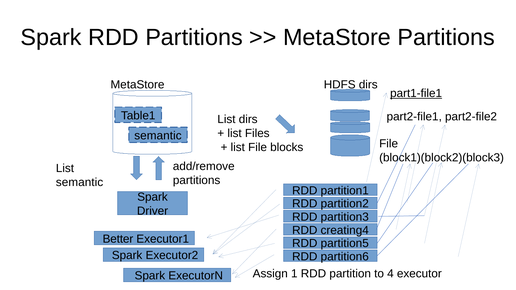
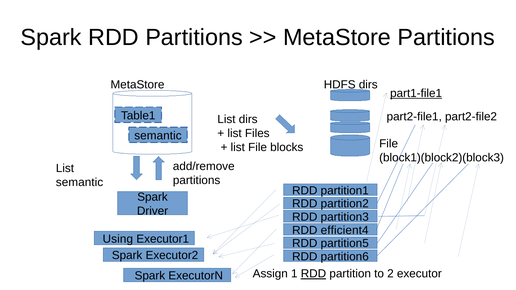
creating4: creating4 -> efficient4 (345, 230)
Better: Better -> Using (118, 239)
RDD underline: none -> present (313, 274)
4: 4 -> 2 (390, 274)
